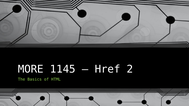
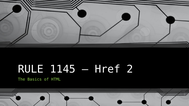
MORE: MORE -> RULE (31, 69)
